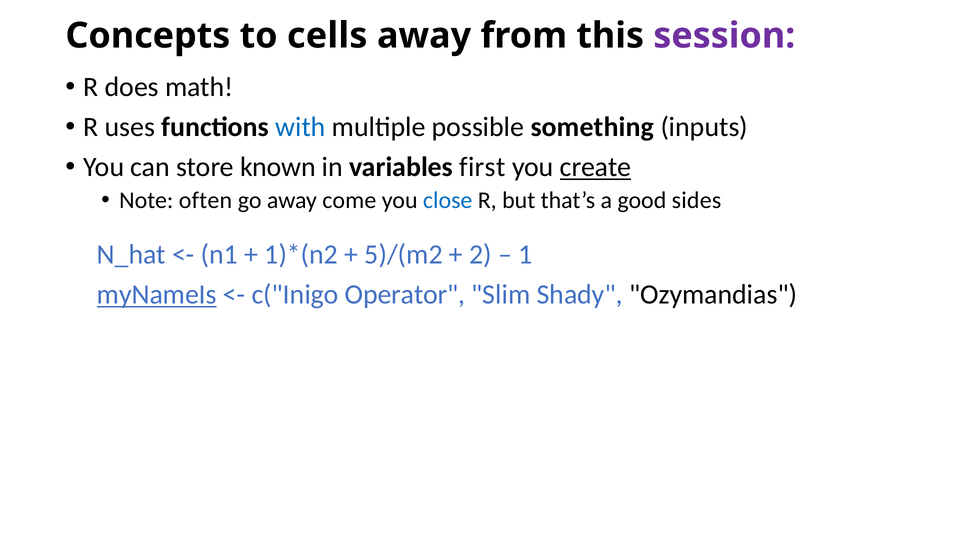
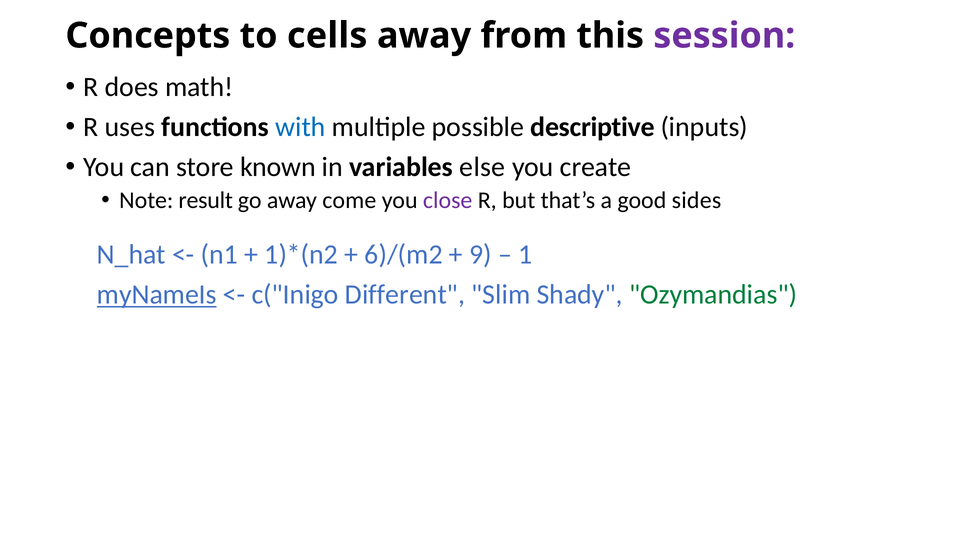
something: something -> descriptive (593, 127)
first: first -> else (482, 167)
create underline: present -> none (595, 167)
often: often -> result (206, 200)
close colour: blue -> purple (448, 200)
5)/(m2: 5)/(m2 -> 6)/(m2 (404, 254)
2: 2 -> 9 (480, 254)
Operator: Operator -> Different (405, 294)
Ozymandias colour: black -> green (713, 294)
